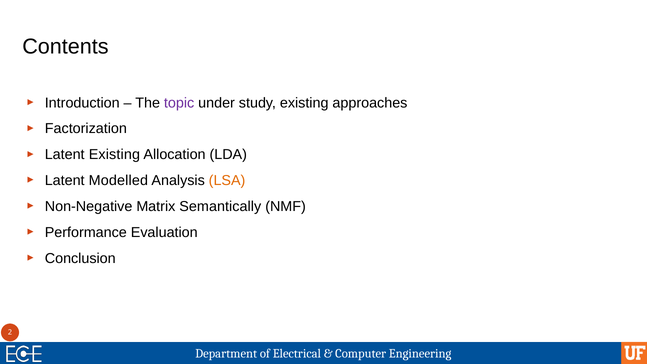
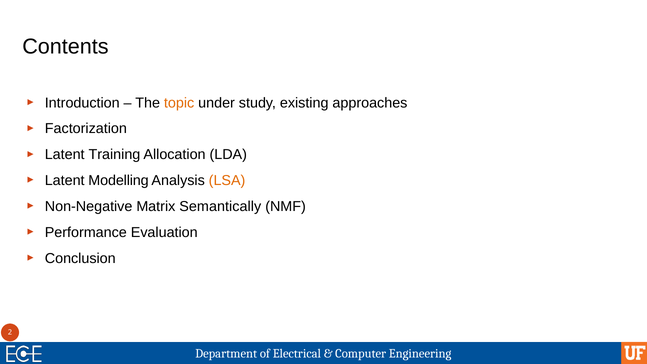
topic colour: purple -> orange (179, 103)
Latent Existing: Existing -> Training (114, 155)
Modelled: Modelled -> Modelling (119, 181)
